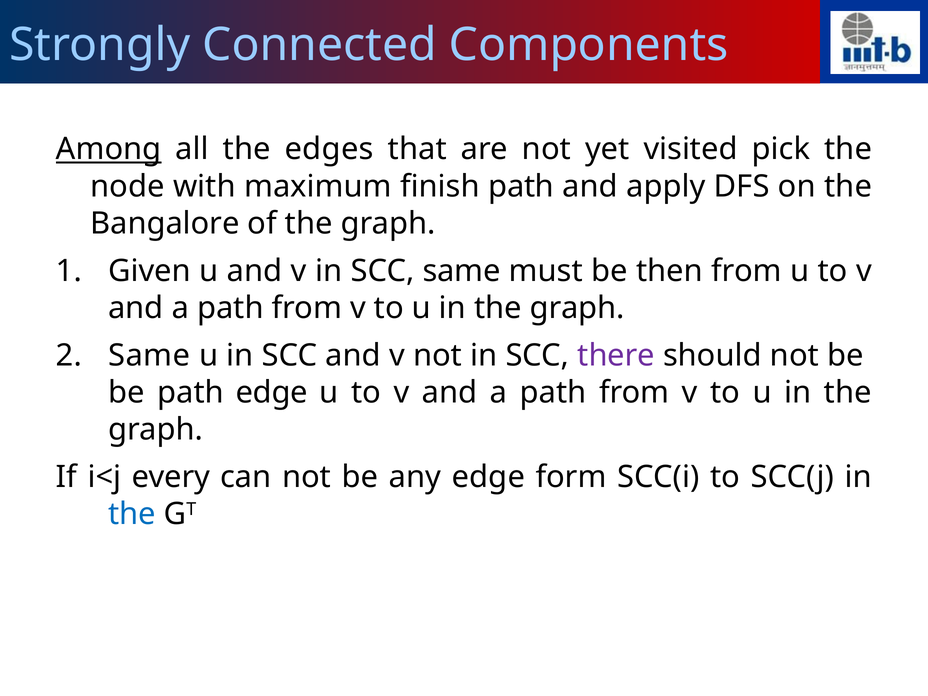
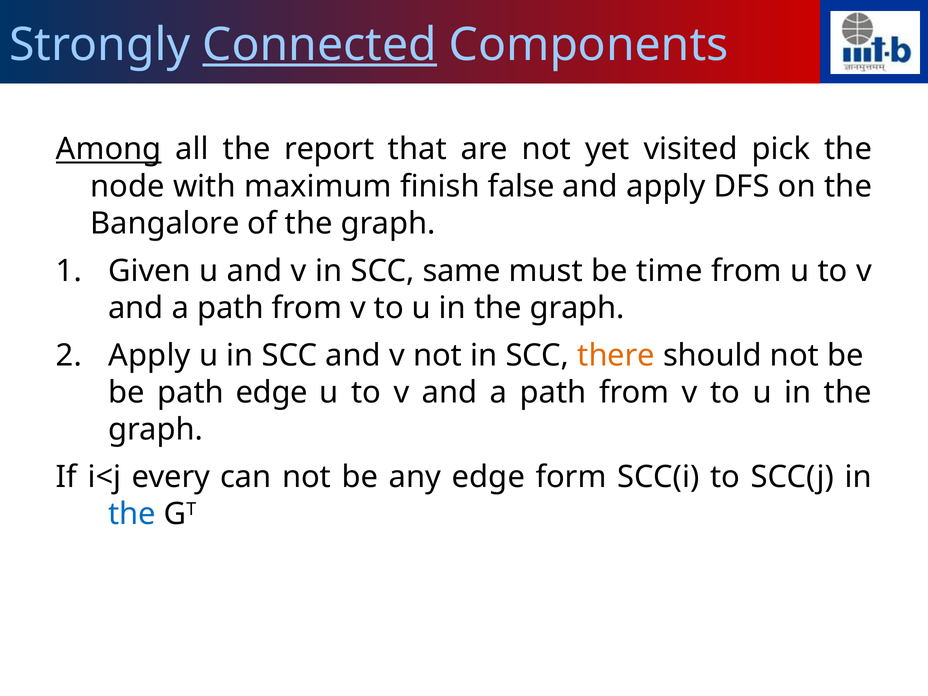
Connected underline: none -> present (320, 45)
edges: edges -> report (329, 149)
finish path: path -> false (521, 186)
then: then -> time (669, 271)
Same: Same -> Apply (149, 355)
there colour: purple -> orange (616, 355)
